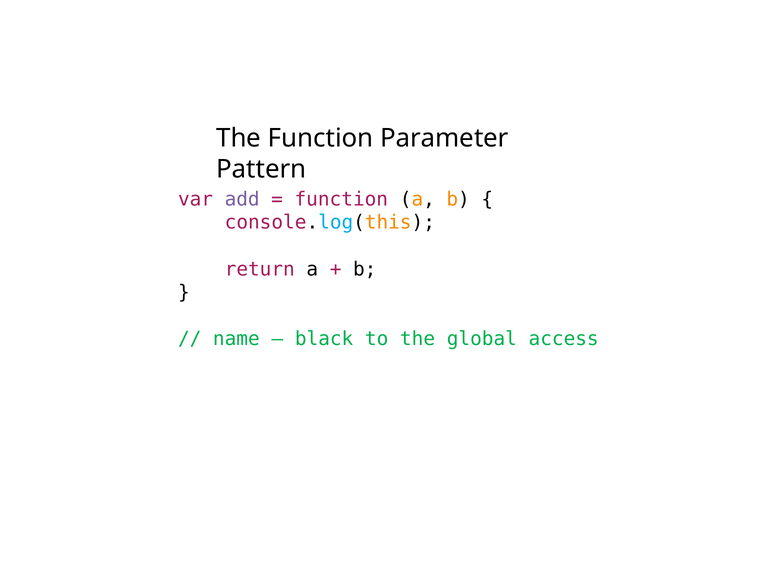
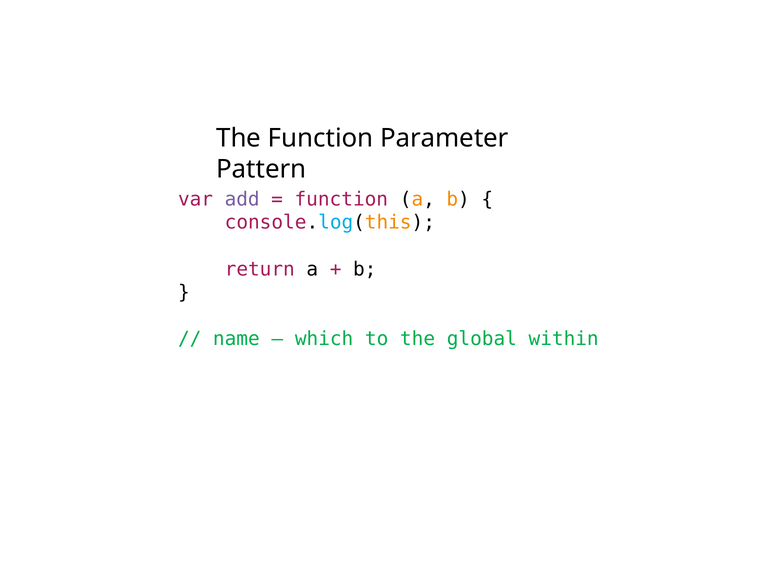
black: black -> which (324, 339)
access: access -> within (564, 339)
